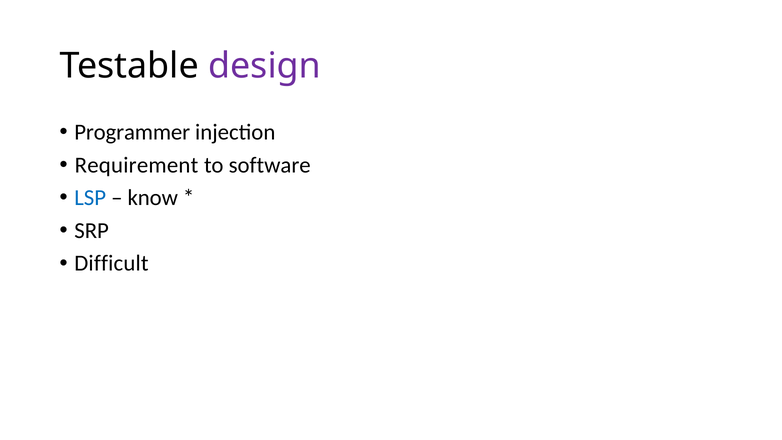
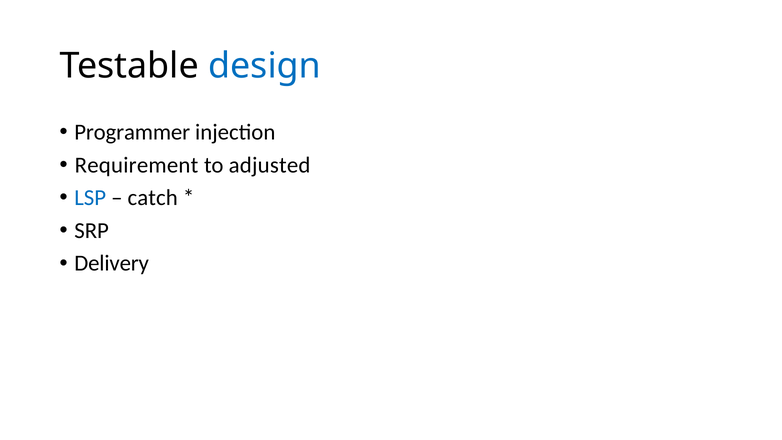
design colour: purple -> blue (265, 66)
software: software -> adjusted (270, 165)
know: know -> catch (153, 198)
Difficult: Difficult -> Delivery (112, 263)
